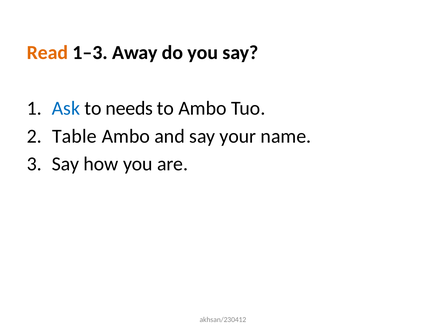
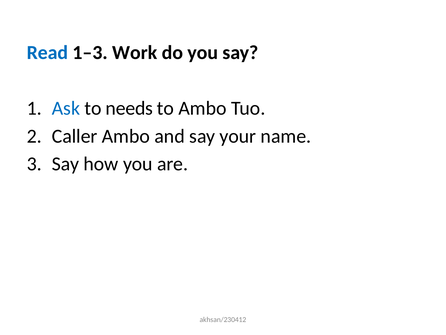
Read colour: orange -> blue (47, 53)
Away: Away -> Work (135, 53)
Table: Table -> Caller (75, 136)
